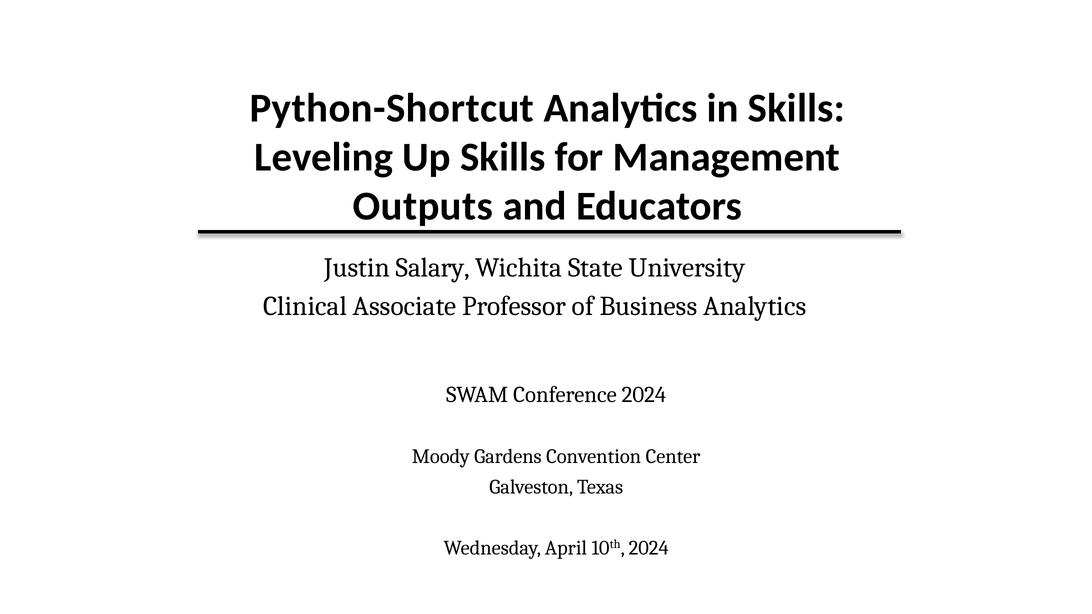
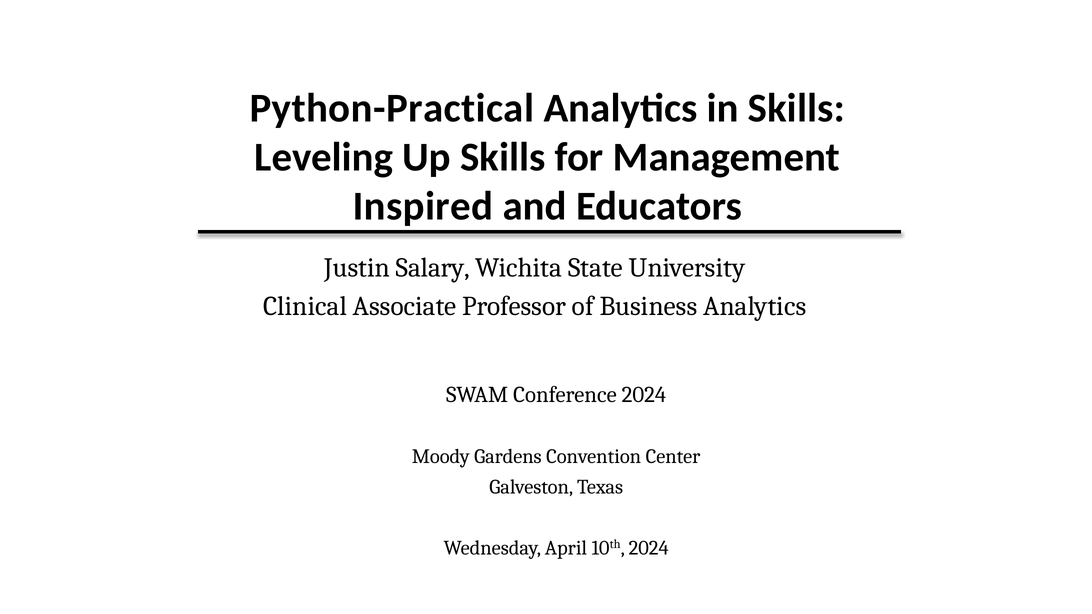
Python-Shortcut: Python-Shortcut -> Python-Practical (392, 108)
Outputs: Outputs -> Inspired (423, 207)
